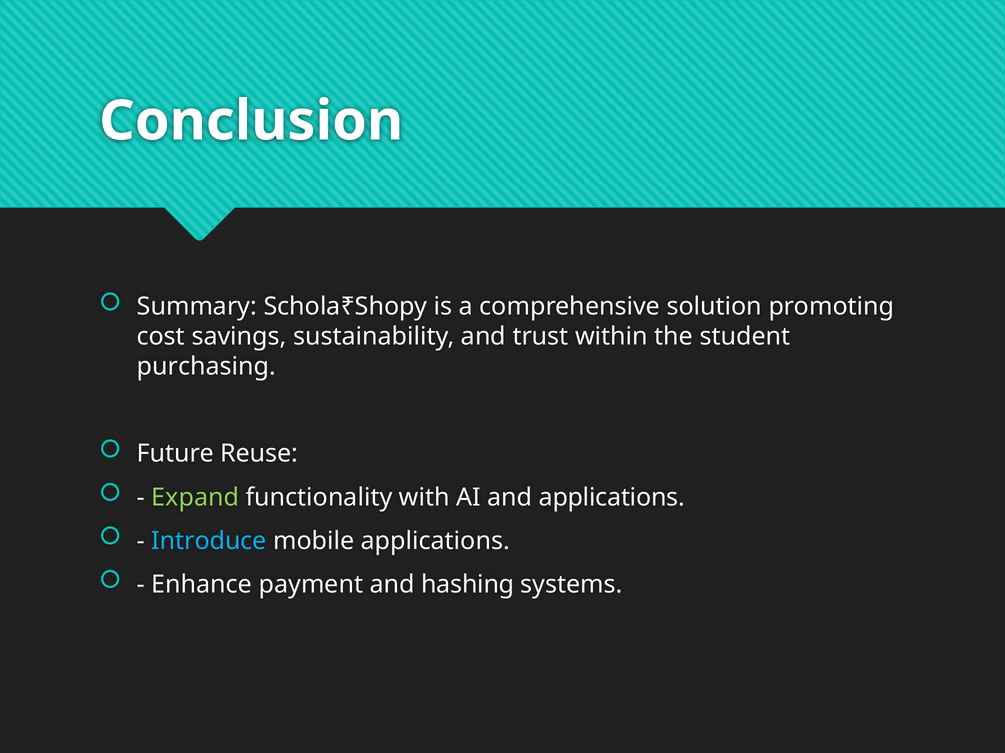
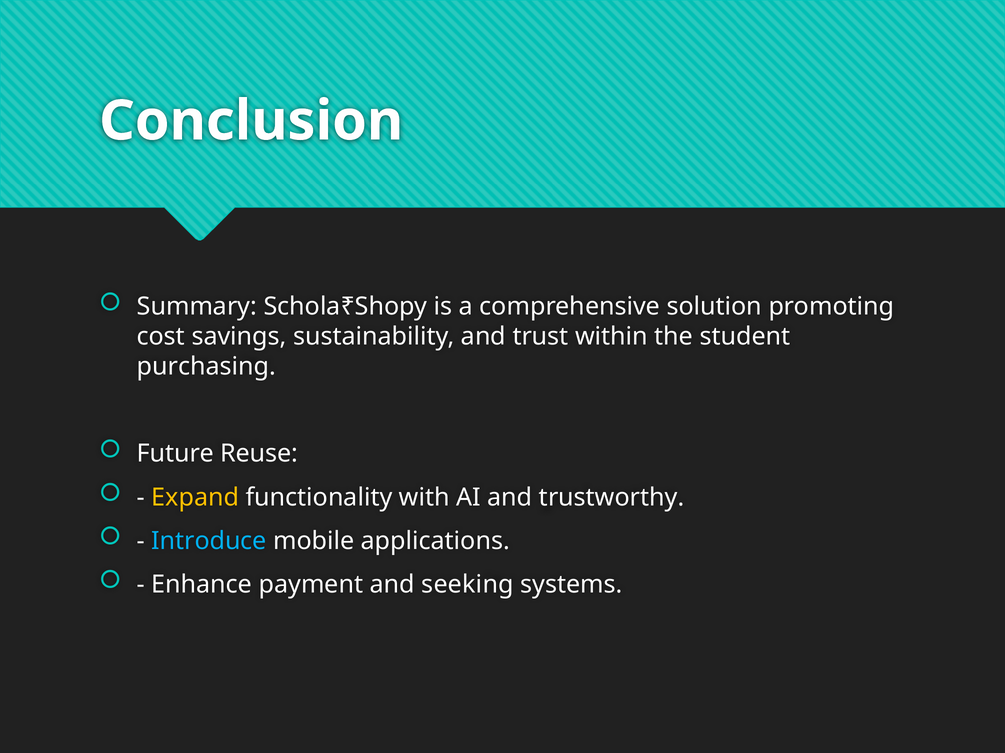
Expand colour: light green -> yellow (195, 498)
and applications: applications -> trustworthy (612, 498)
hashing: hashing -> seeking (468, 585)
